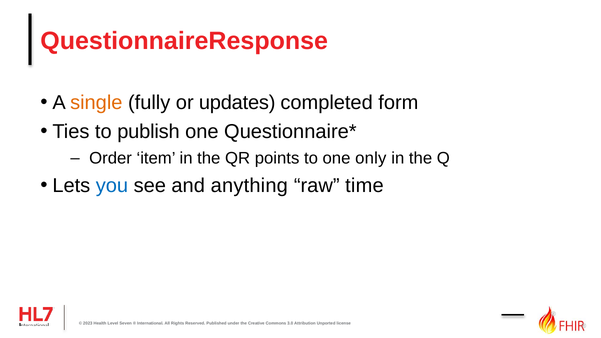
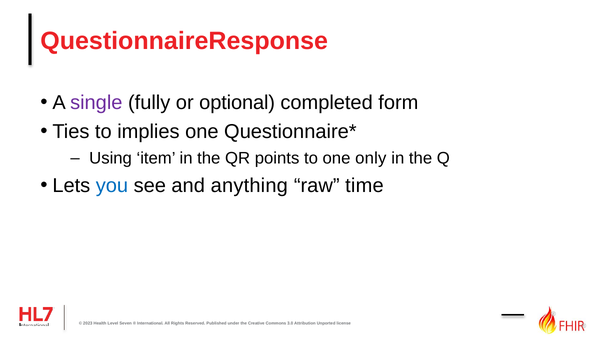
single colour: orange -> purple (96, 103)
updates: updates -> optional (237, 103)
publish: publish -> implies (148, 132)
Order: Order -> Using (111, 159)
